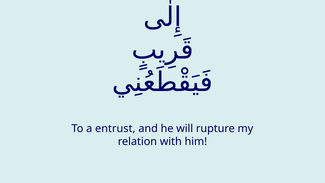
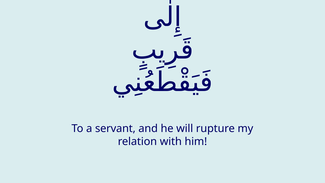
entrust: entrust -> servant (115, 128)
